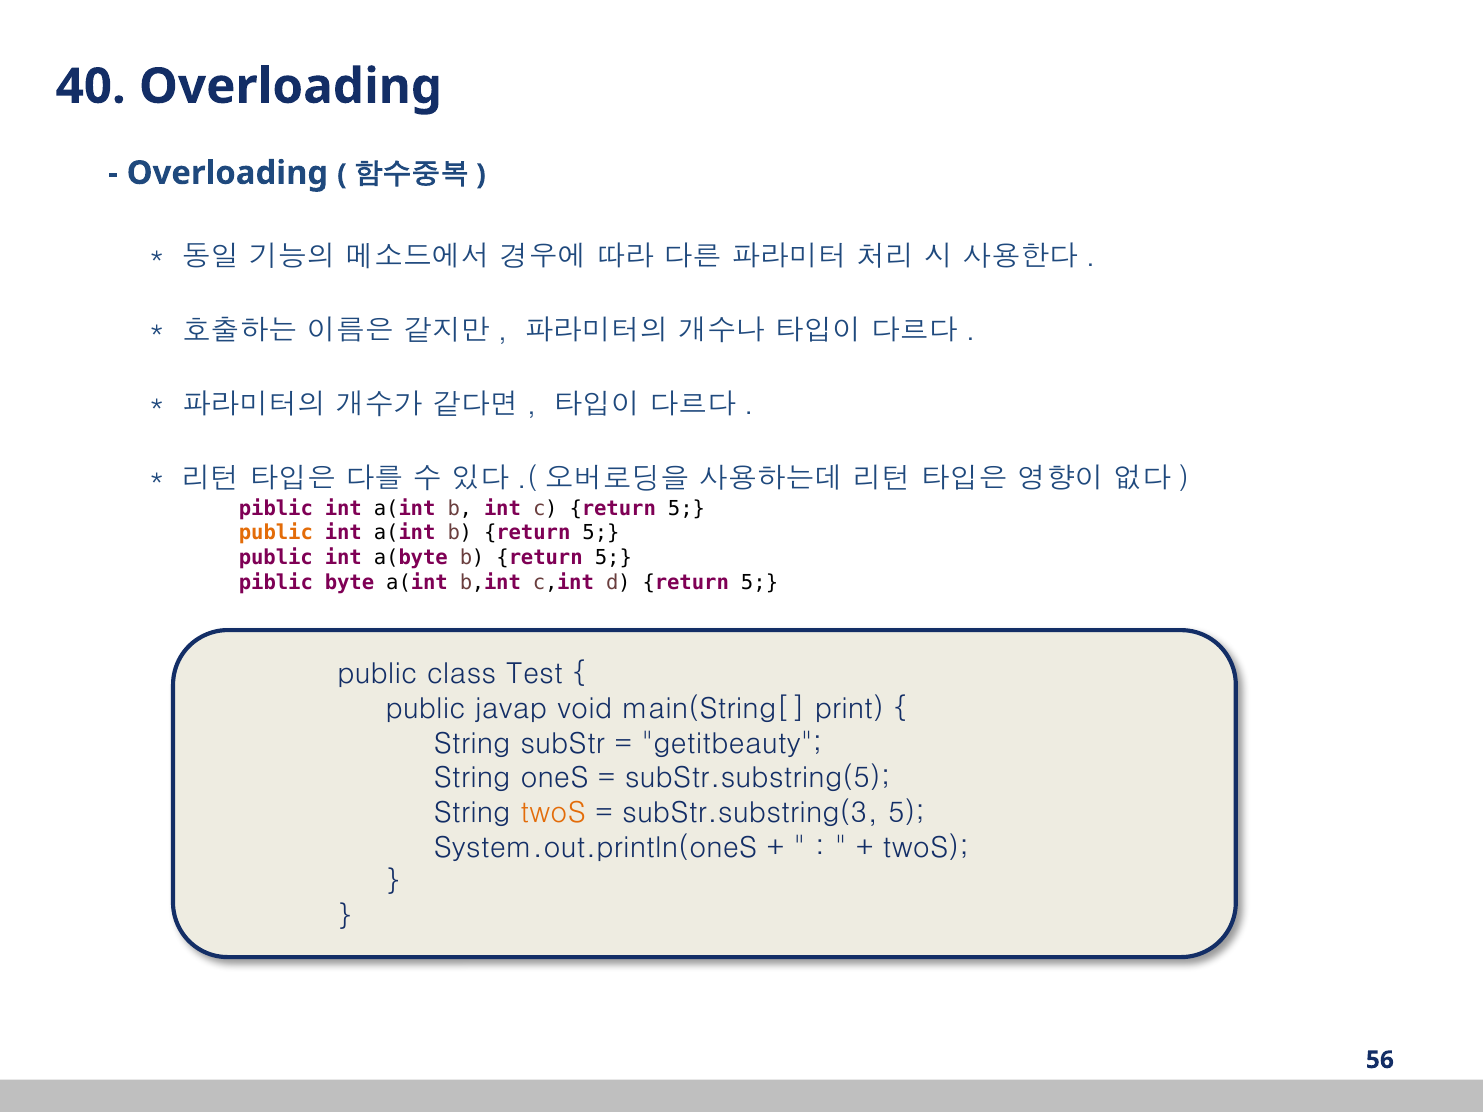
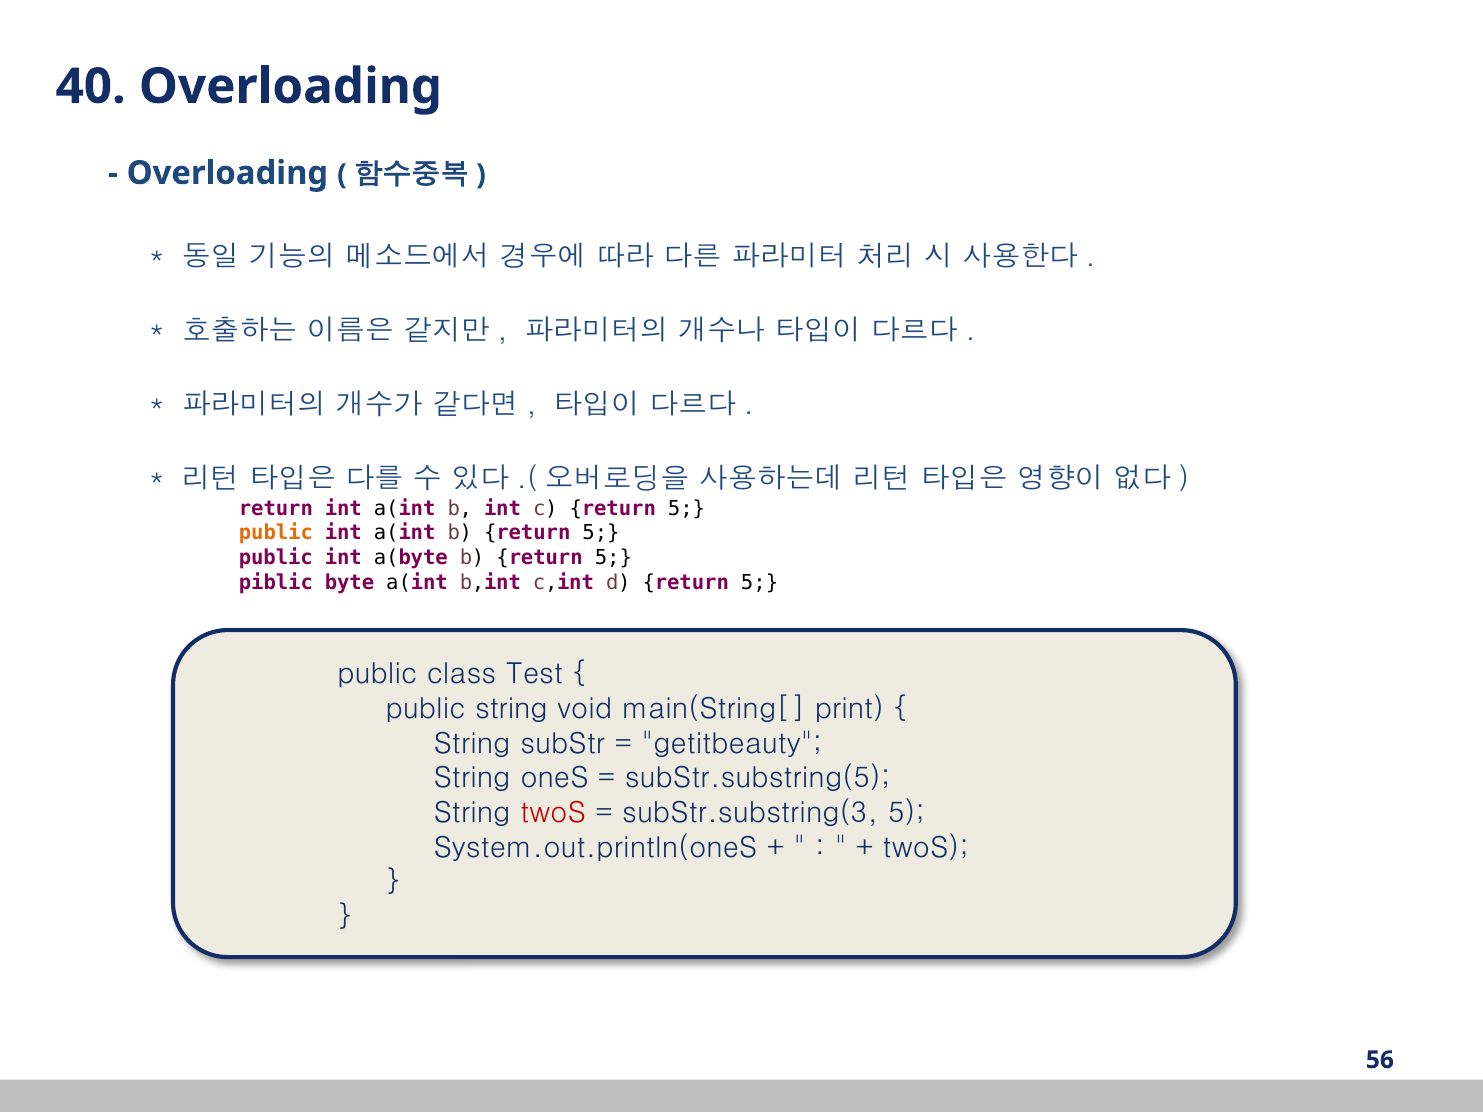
piblic: piblic -> return (276, 508)
public javap: javap -> string (511, 709)
twoS colour: orange -> red (553, 813)
